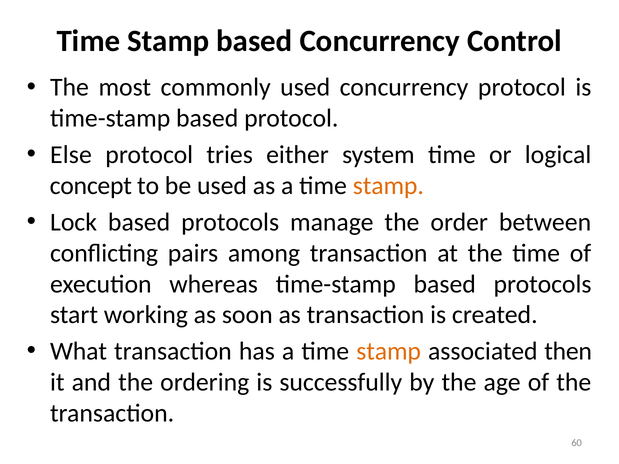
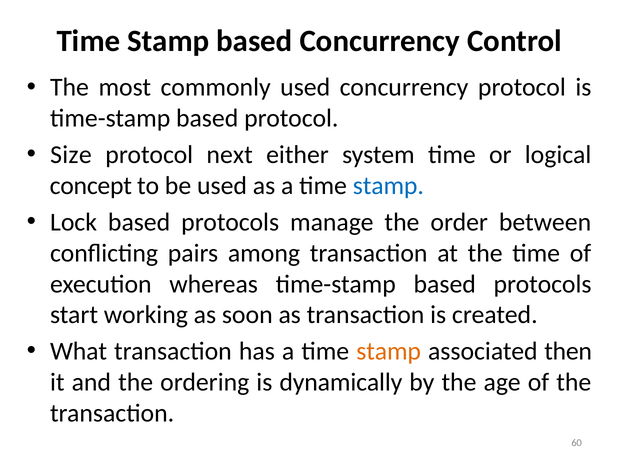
Else: Else -> Size (71, 155)
tries: tries -> next (230, 155)
stamp colour: orange -> blue (388, 186)
successfully: successfully -> dynamically (341, 383)
